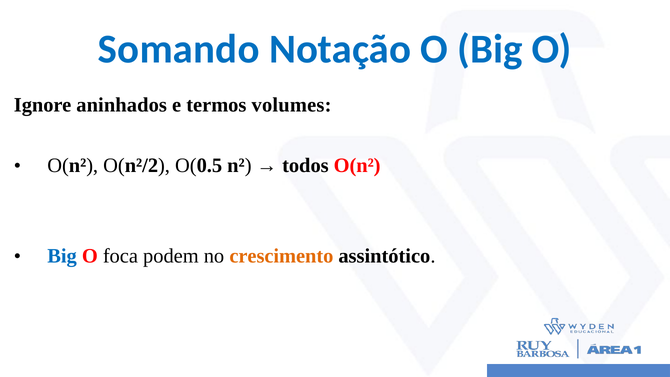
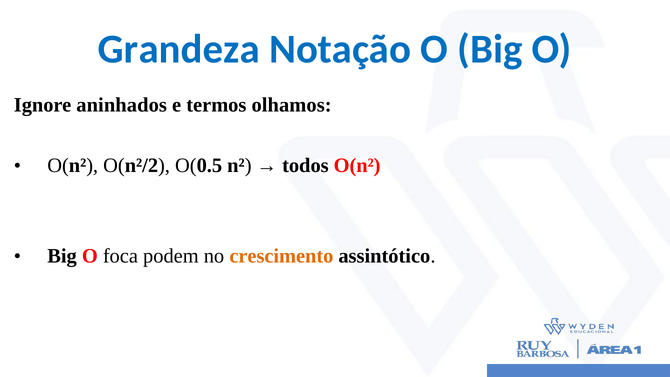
Somando: Somando -> Grandeza (179, 49)
volumes: volumes -> olhamos (292, 105)
Big colour: blue -> black (62, 256)
